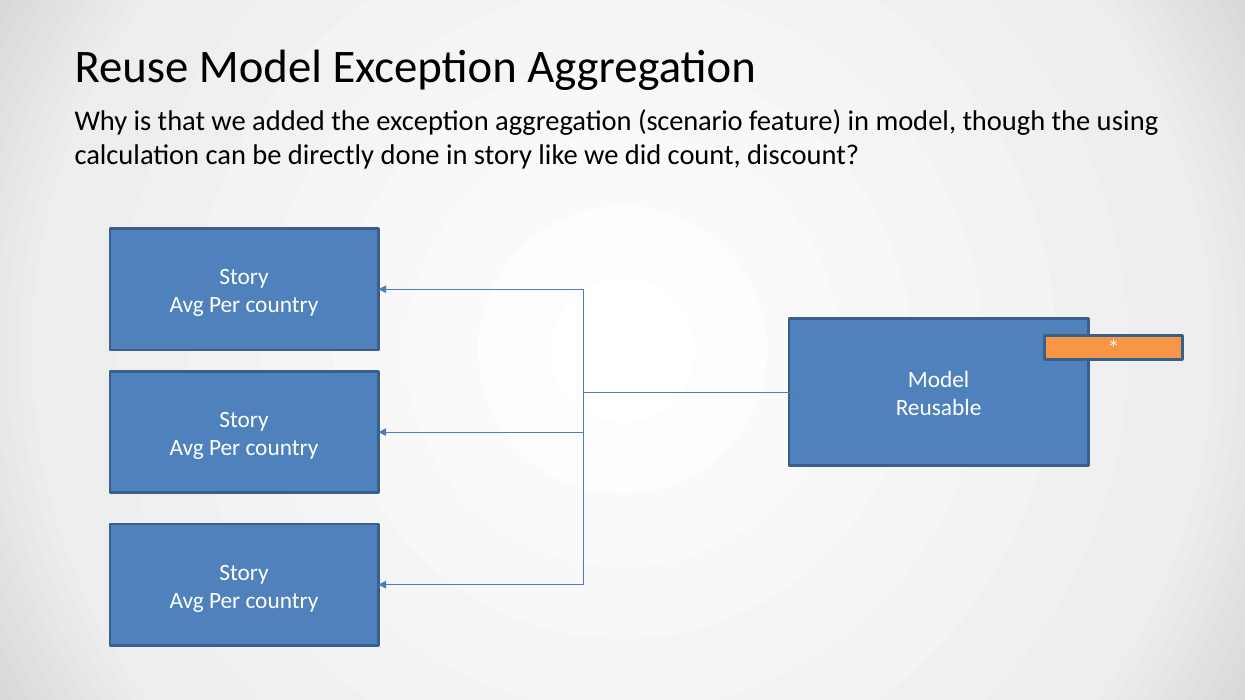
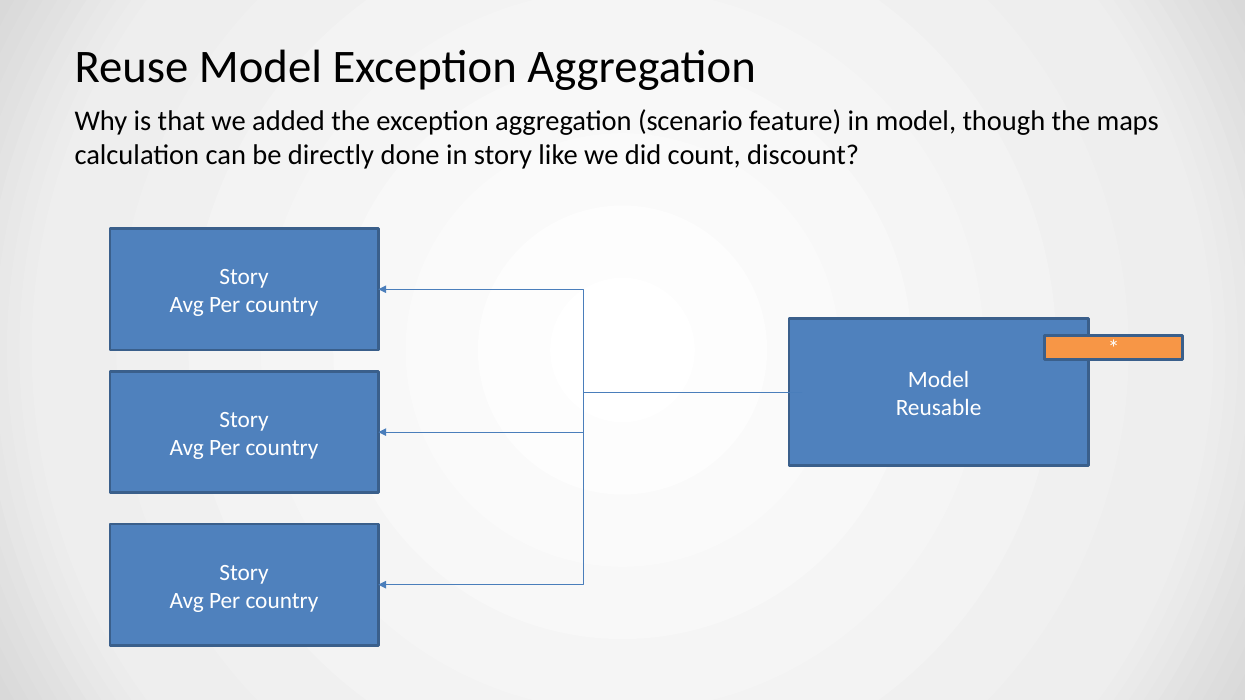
using: using -> maps (1128, 121)
